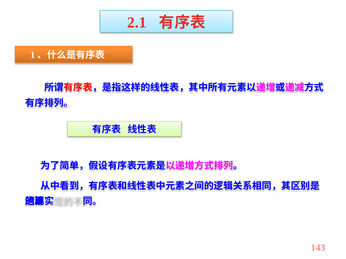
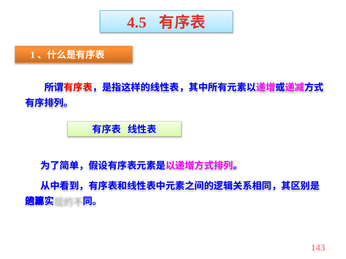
2.1: 2.1 -> 4.5 (137, 23)
